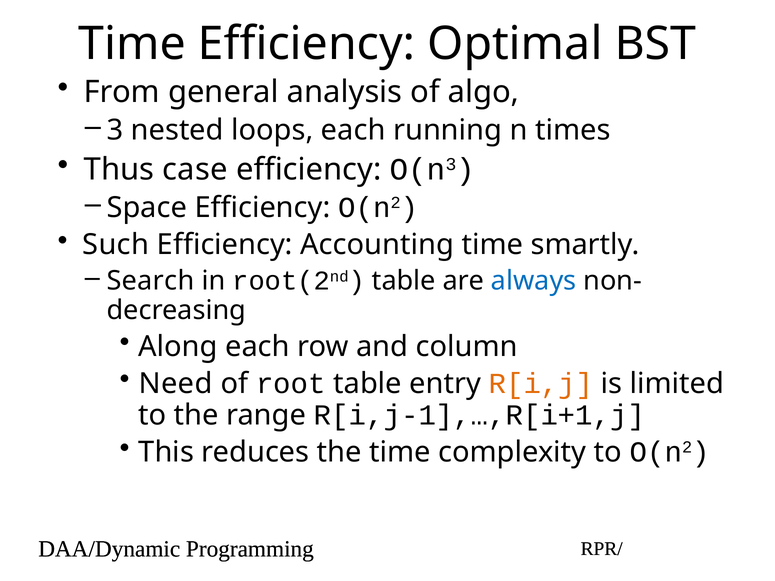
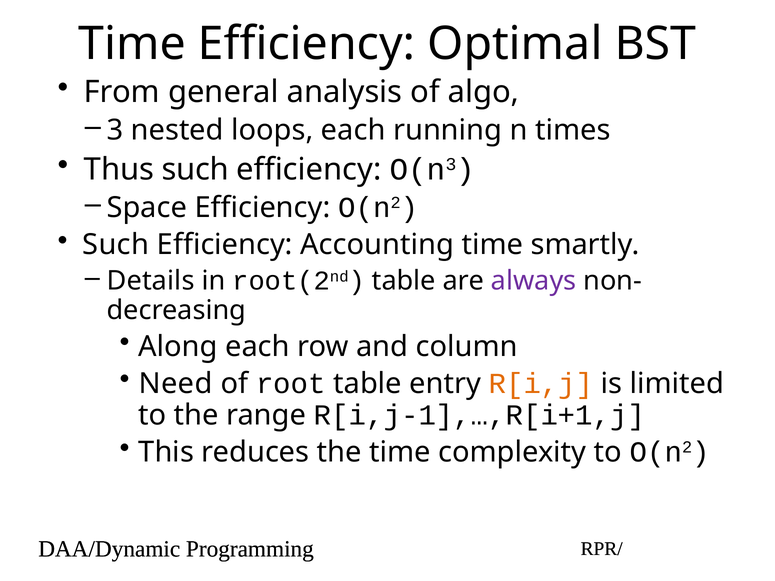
Thus case: case -> such (195, 170)
Search: Search -> Details (151, 281)
always colour: blue -> purple (534, 281)
